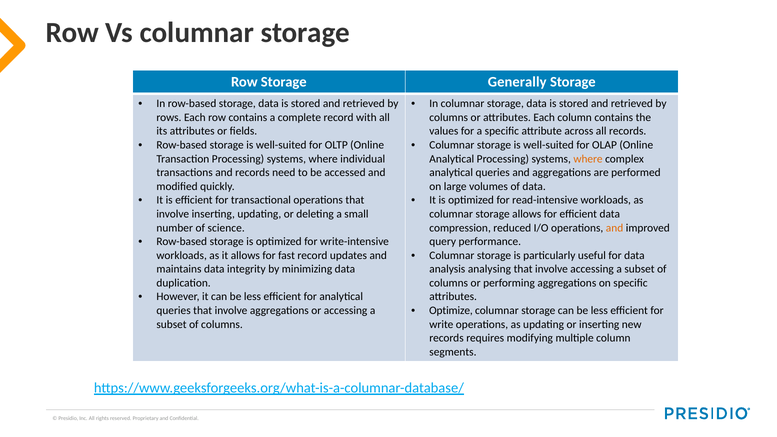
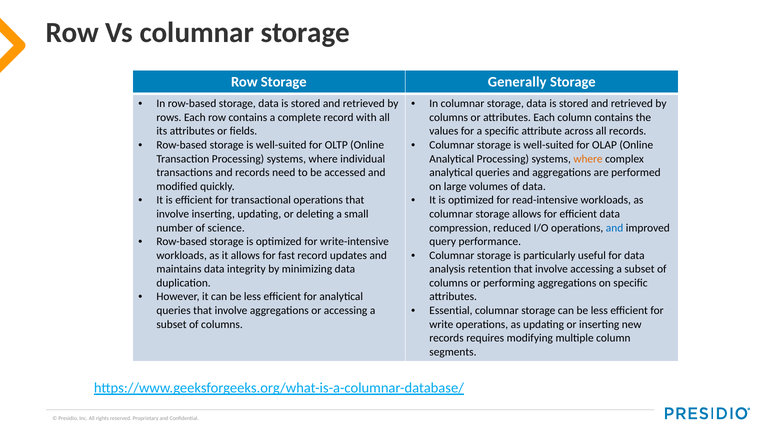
and colour: orange -> blue (615, 228)
analysing: analysing -> retention (489, 269)
Optimize: Optimize -> Essential (451, 311)
